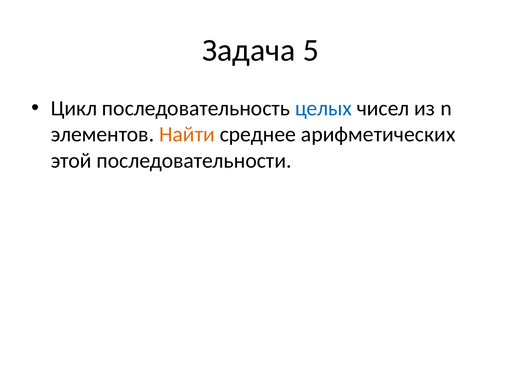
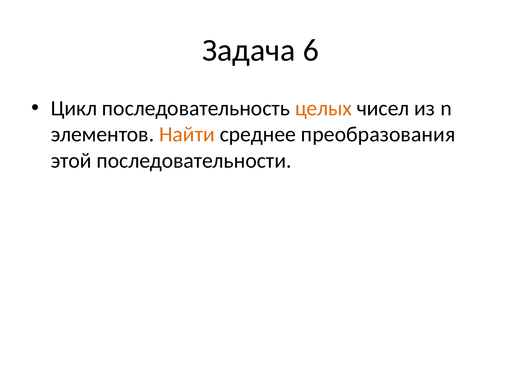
5: 5 -> 6 (311, 50)
целых colour: blue -> orange (324, 108)
арифметических: арифметических -> преобразования (378, 134)
